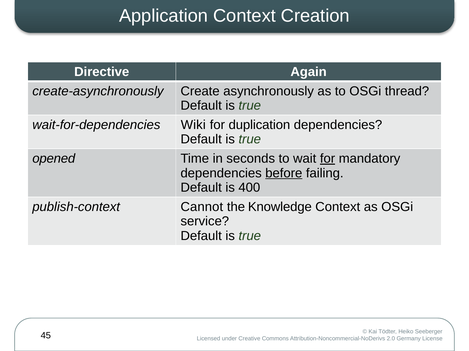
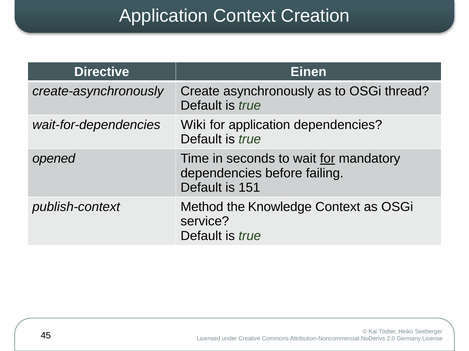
Again: Again -> Einen (309, 72)
for duplication: duplication -> application (259, 125)
before underline: present -> none (284, 173)
400: 400 -> 151 (249, 188)
Cannot: Cannot -> Method (202, 207)
